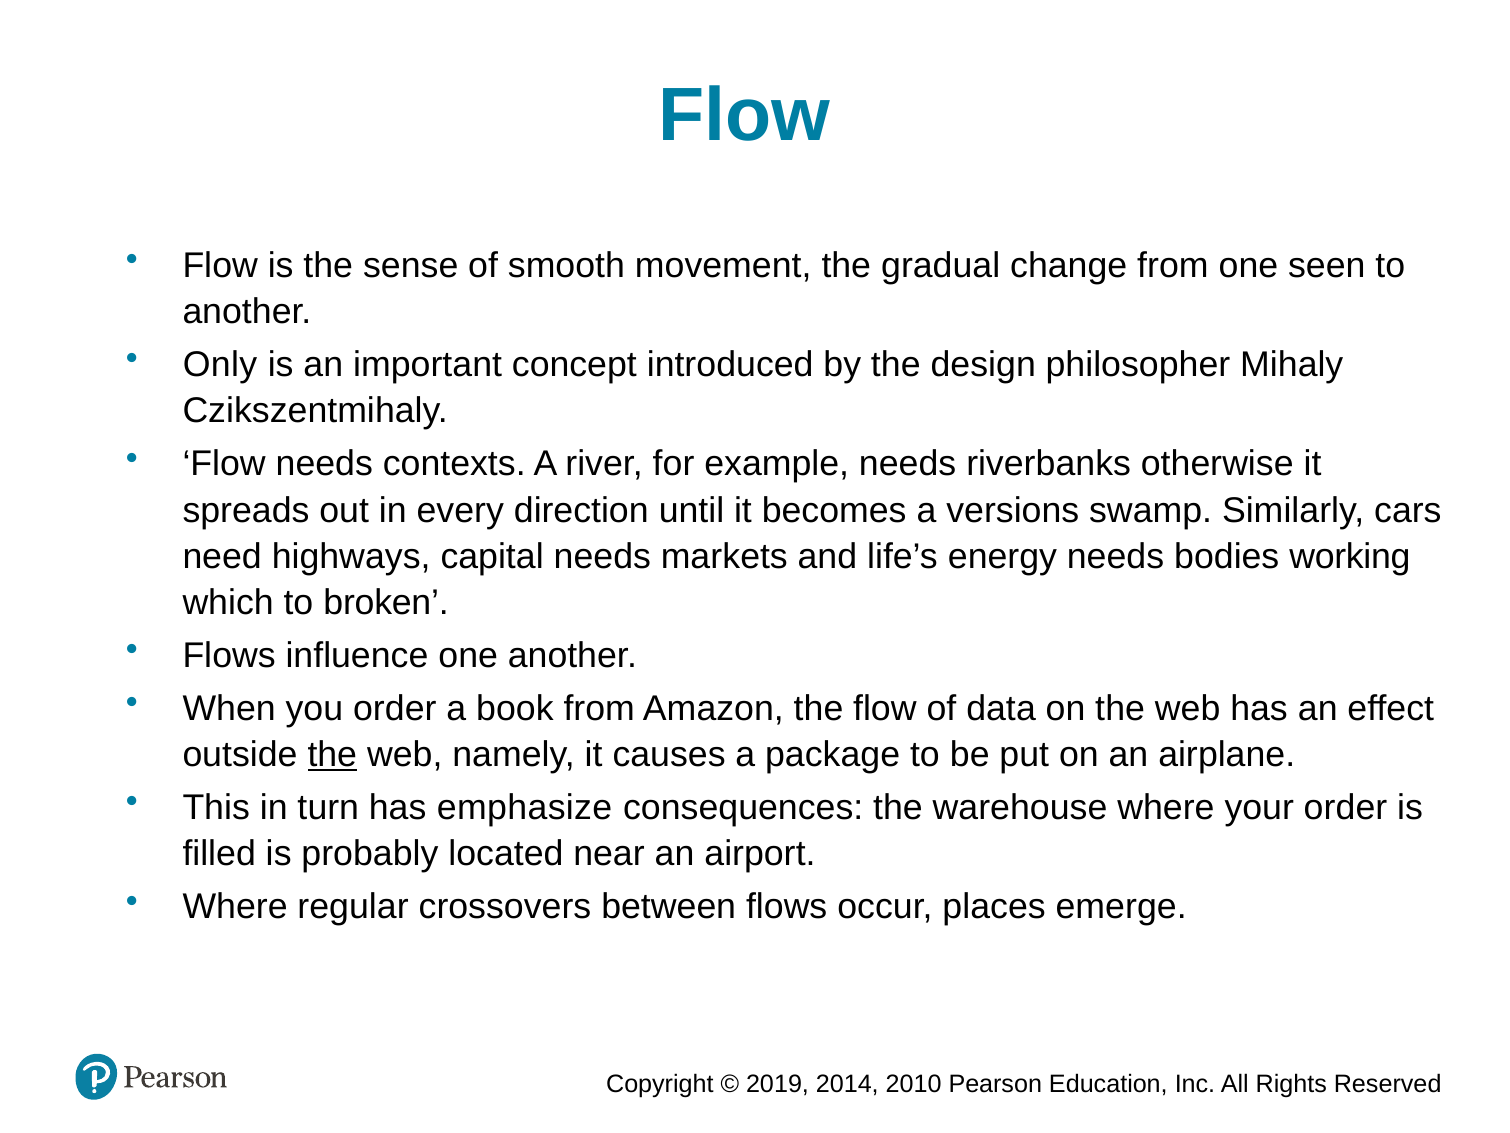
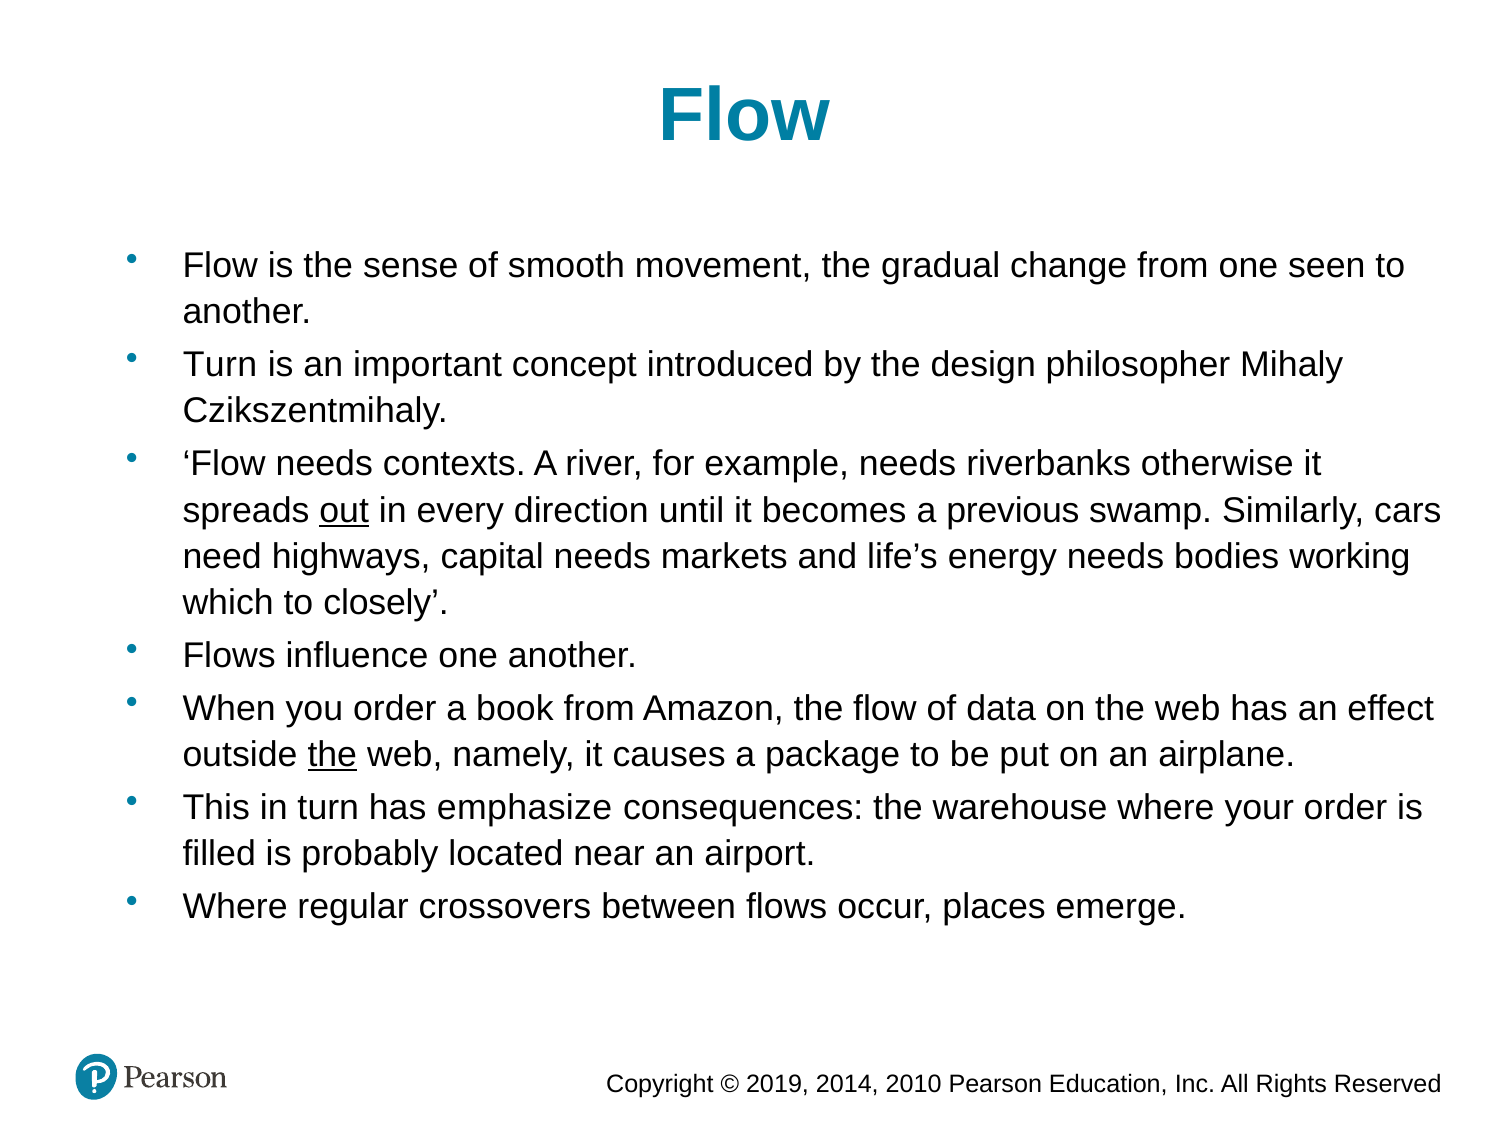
Only: Only -> Turn (220, 365)
out underline: none -> present (344, 510)
versions: versions -> previous (1013, 510)
broken: broken -> closely (386, 602)
